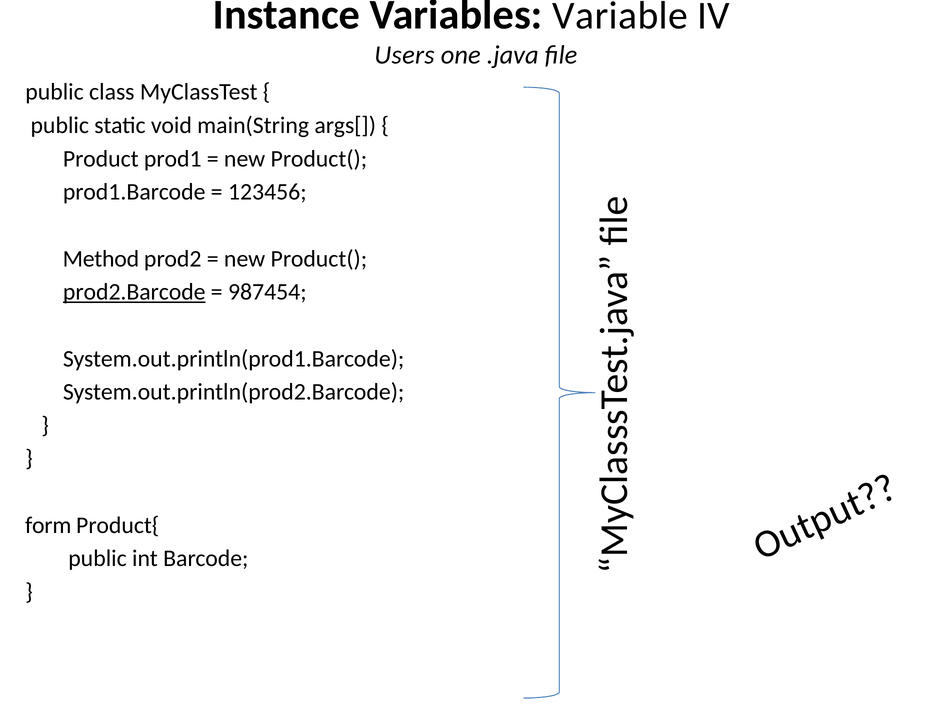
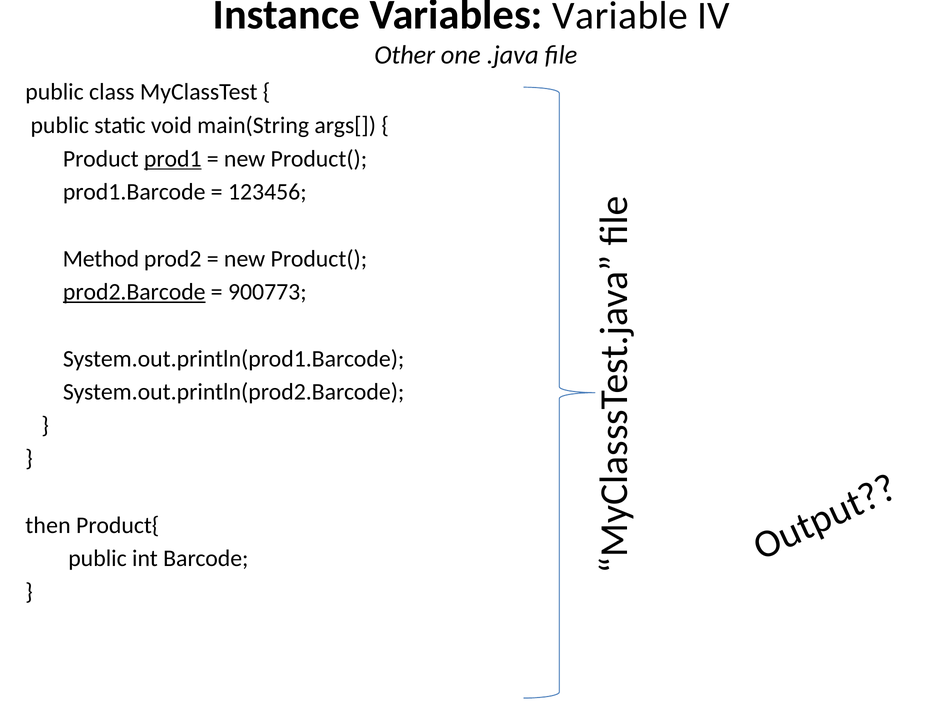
Users: Users -> Other (405, 55)
prod1 underline: none -> present (173, 159)
987454: 987454 -> 900773 (267, 292)
form: form -> then (48, 525)
